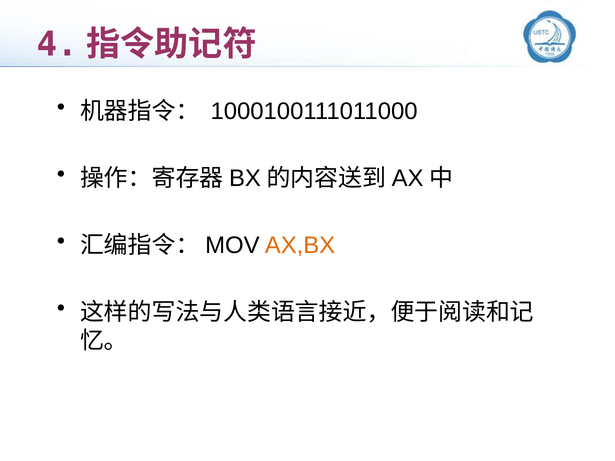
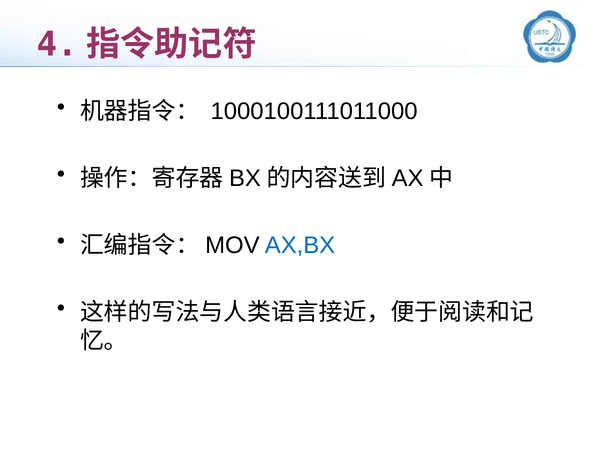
AX,BX colour: orange -> blue (300, 245)
